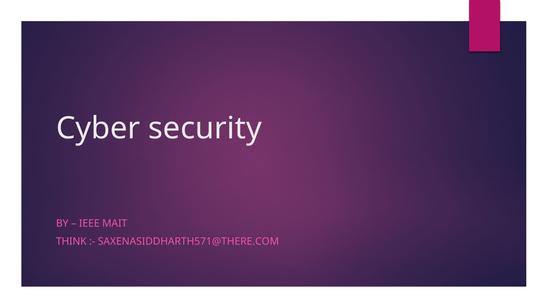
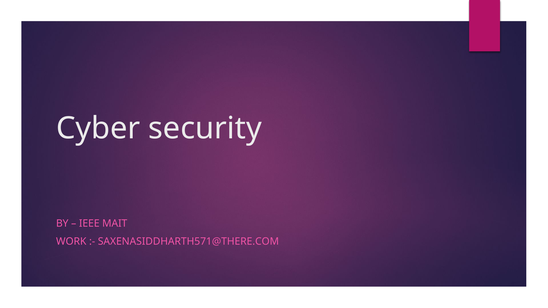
THINK: THINK -> WORK (71, 242)
